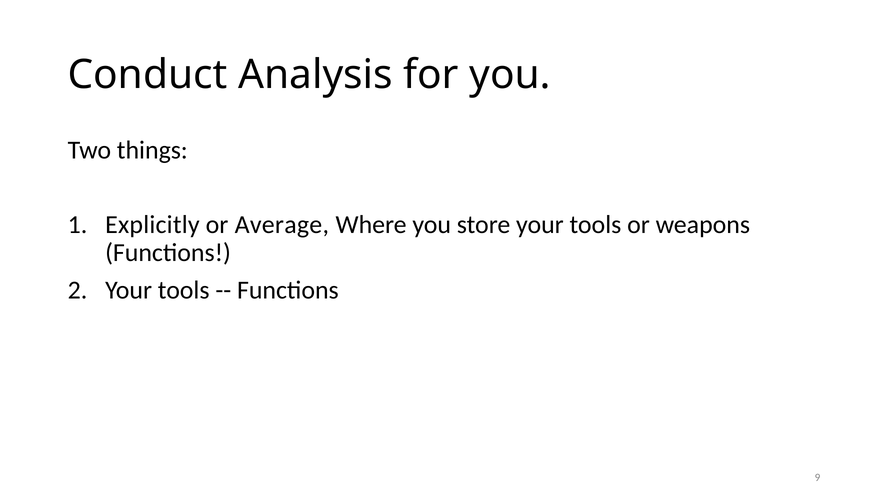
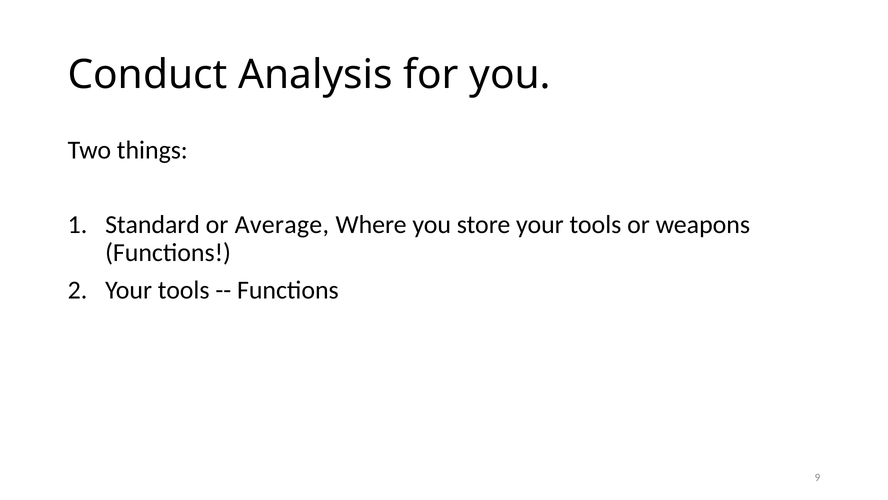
Explicitly: Explicitly -> Standard (153, 225)
